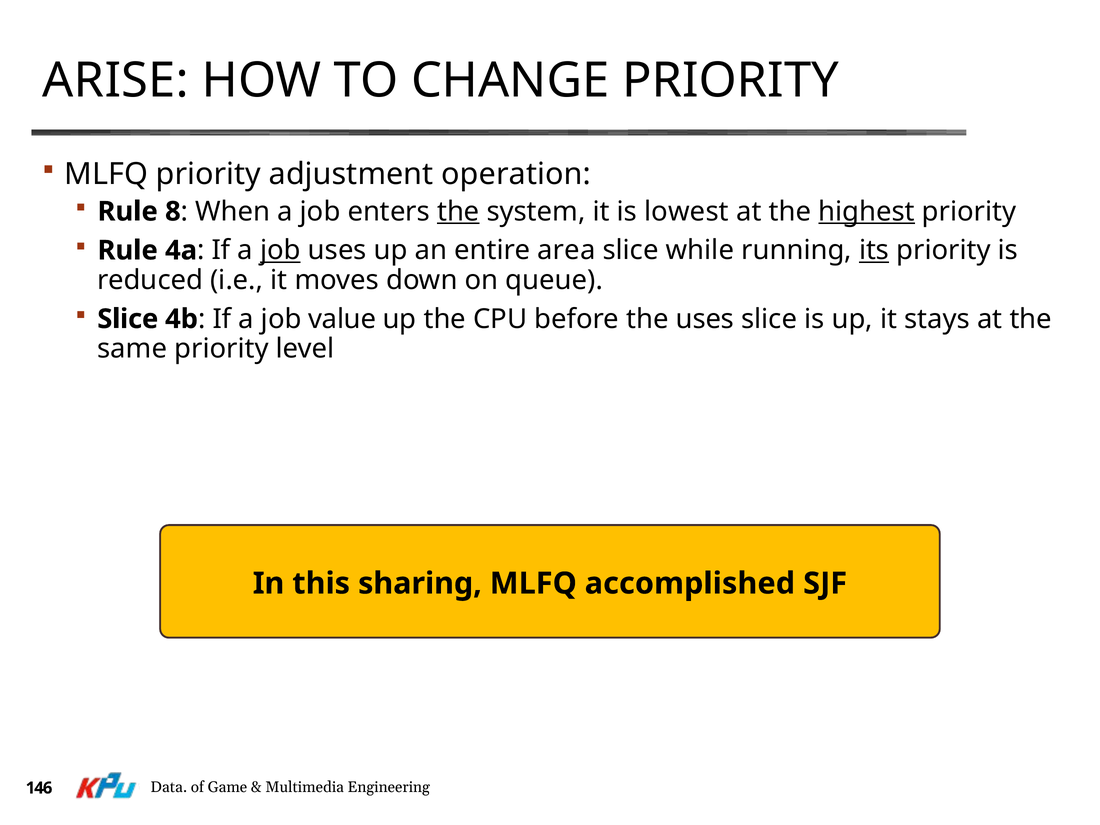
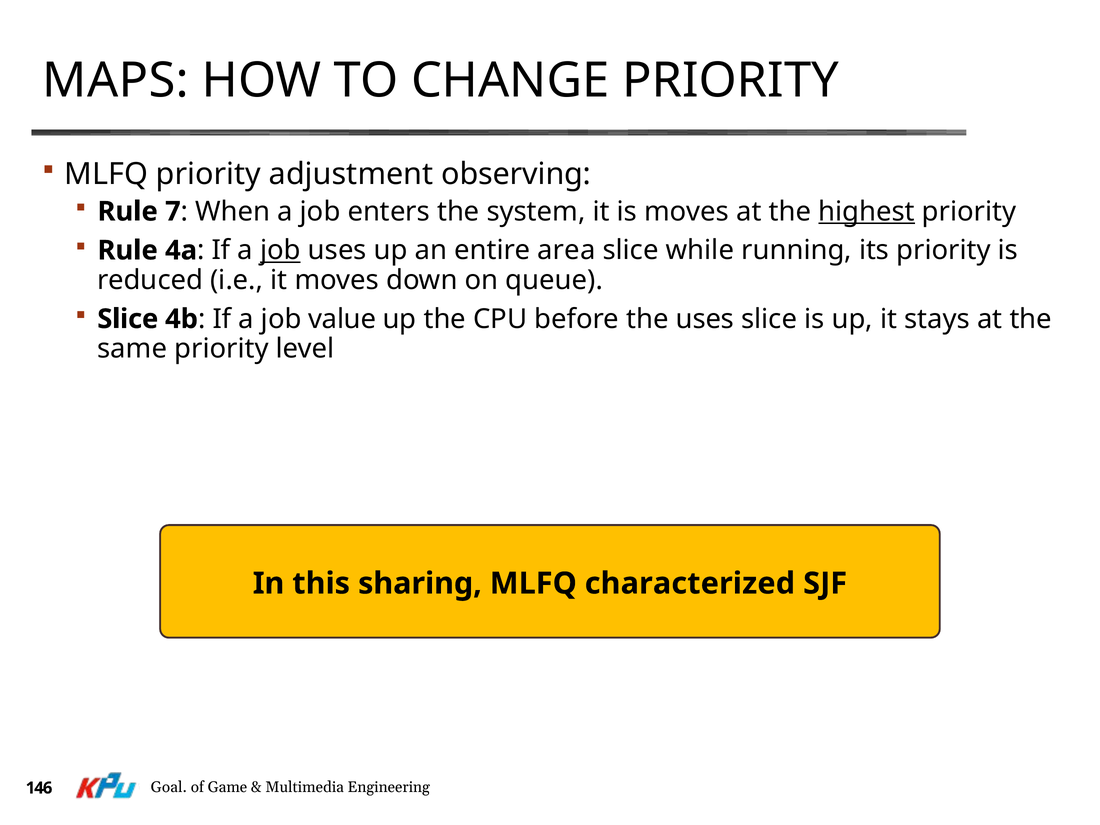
ARISE: ARISE -> MAPS (116, 80)
operation: operation -> observing (516, 174)
8: 8 -> 7 (173, 212)
the underline: present -> none (458, 212)
is lowest: lowest -> moves (687, 212)
its underline: present -> none (874, 250)
accomplished: accomplished -> characterized (690, 583)
Data: Data -> Goal (169, 787)
